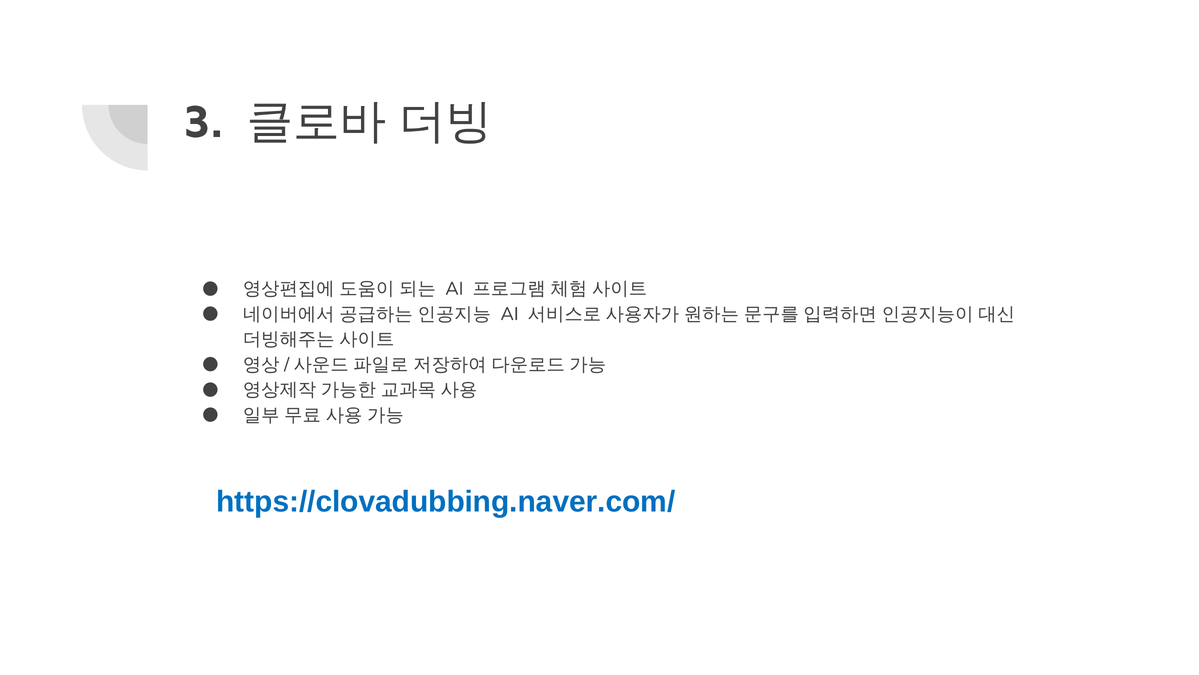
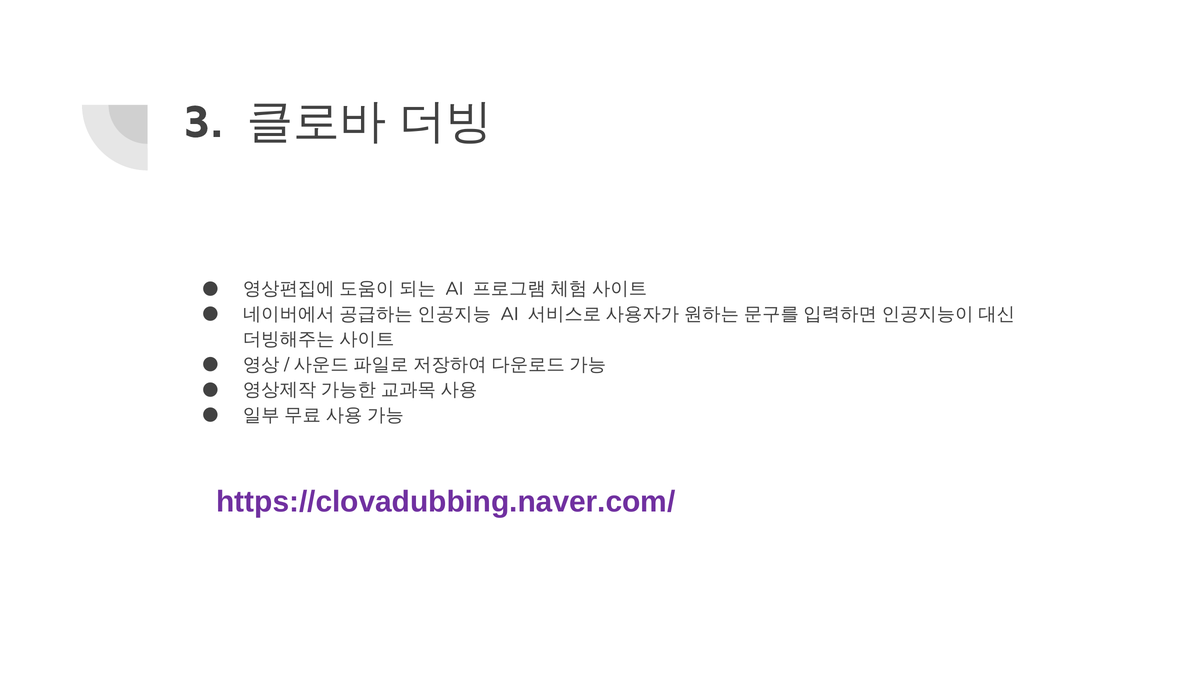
https://clovadubbing.naver.com/ colour: blue -> purple (446, 502)
